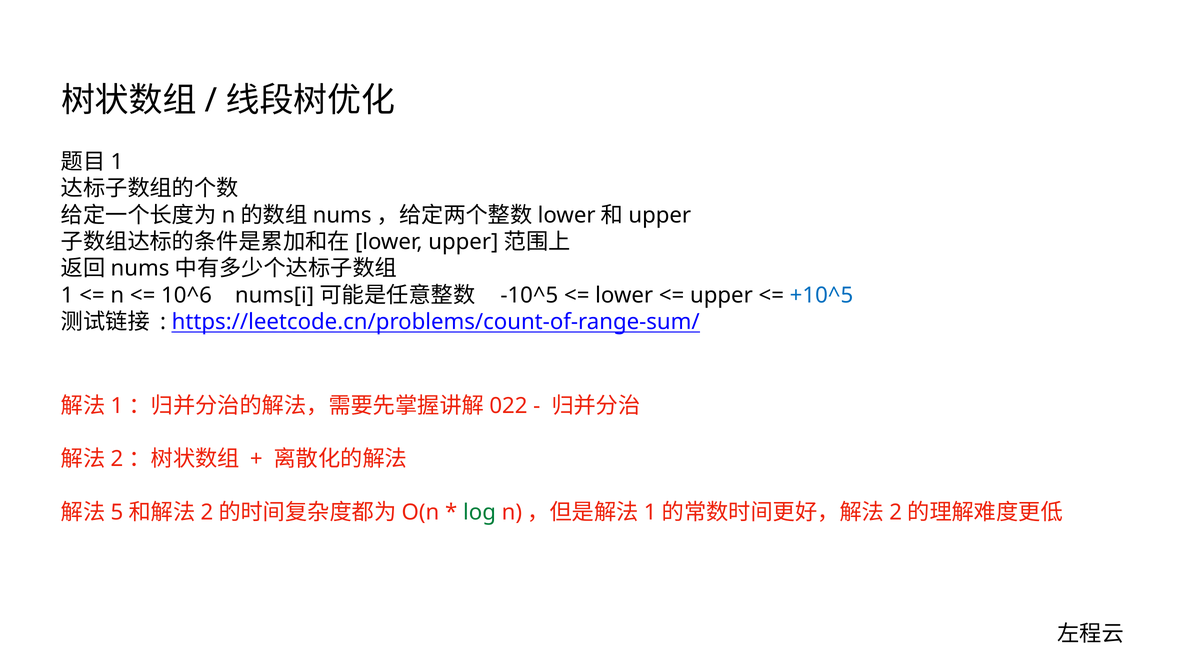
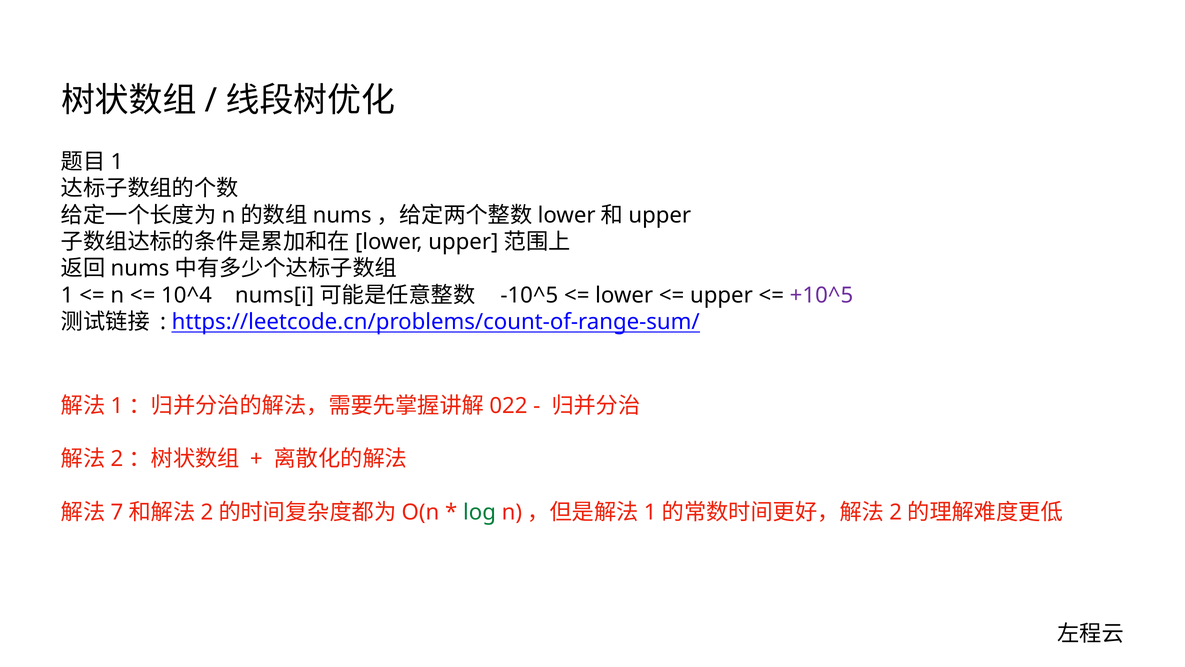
10^6: 10^6 -> 10^4 (187, 295)
+10^5 colour: blue -> purple (821, 295)
5: 5 -> 7 (117, 512)
